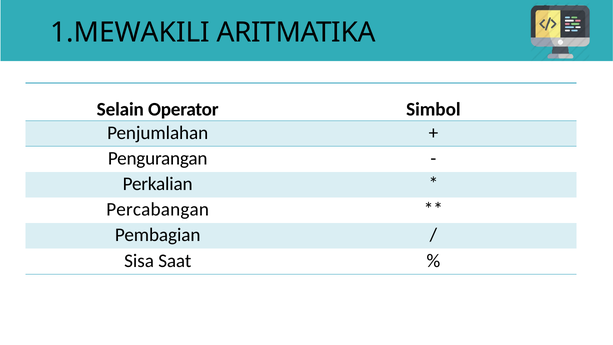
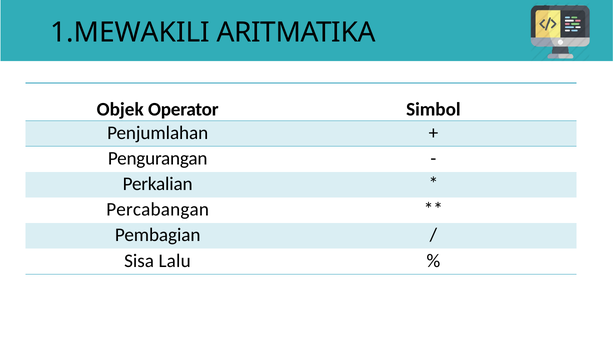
Selain: Selain -> Objek (120, 109)
Saat: Saat -> Lalu (175, 261)
